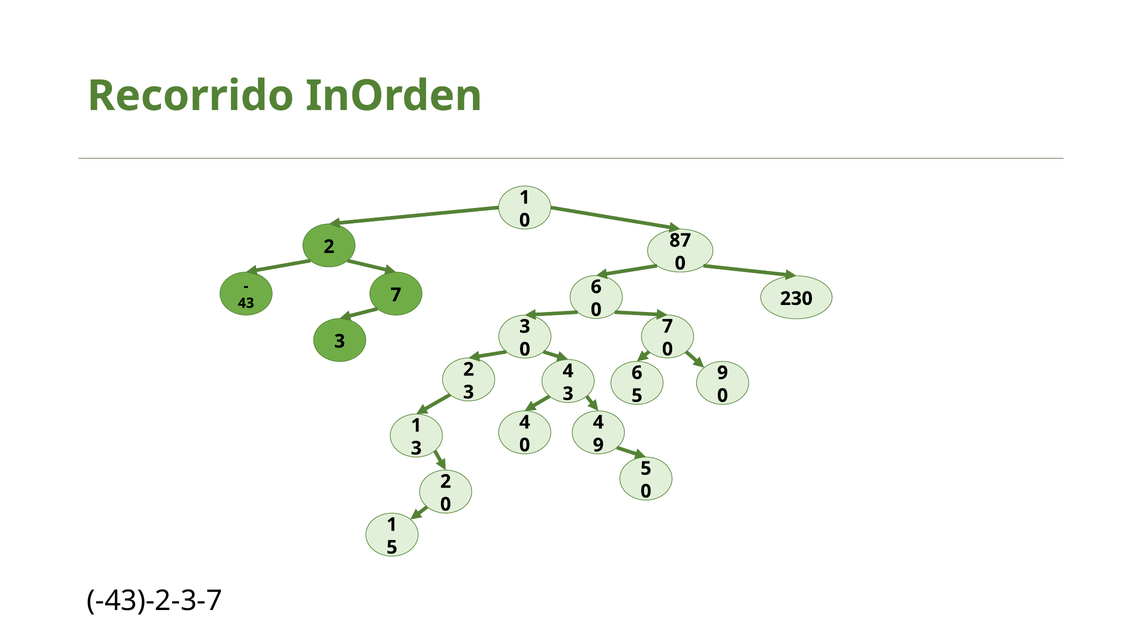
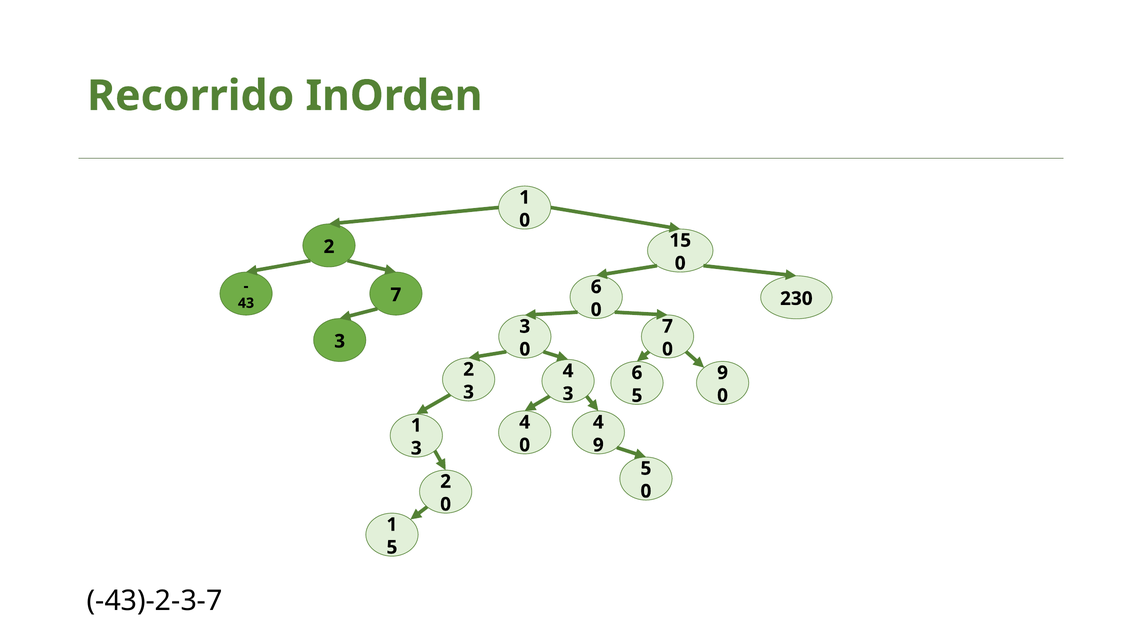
87: 87 -> 15 (680, 241)
